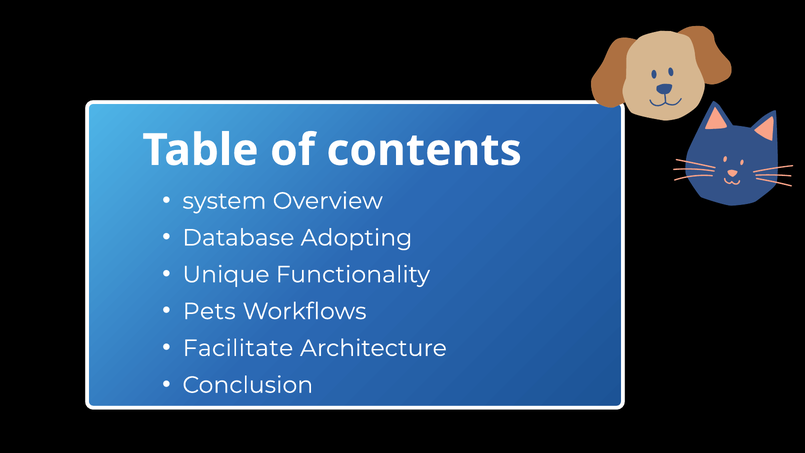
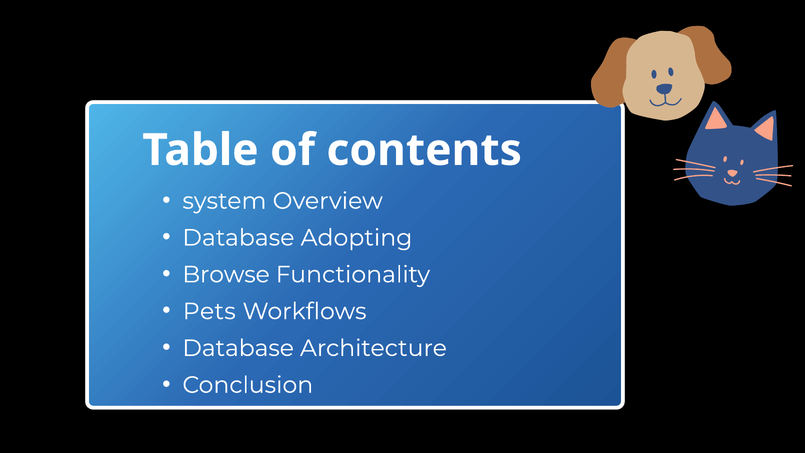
Unique: Unique -> Browse (226, 274)
Facilitate: Facilitate -> Database (238, 348)
